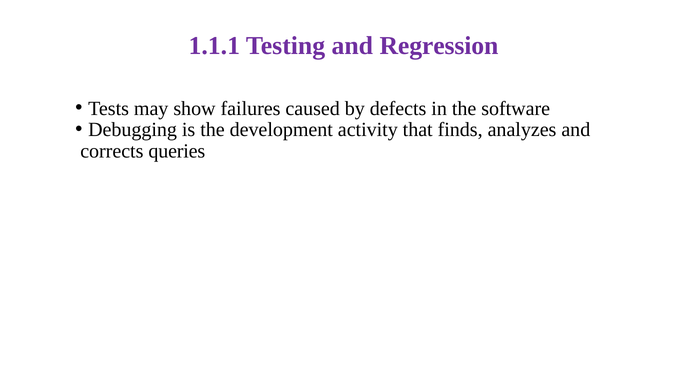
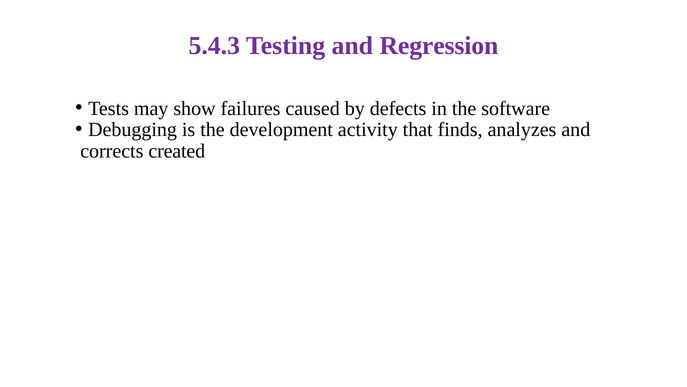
1.1.1: 1.1.1 -> 5.4.3 (214, 46)
queries: queries -> created (177, 151)
